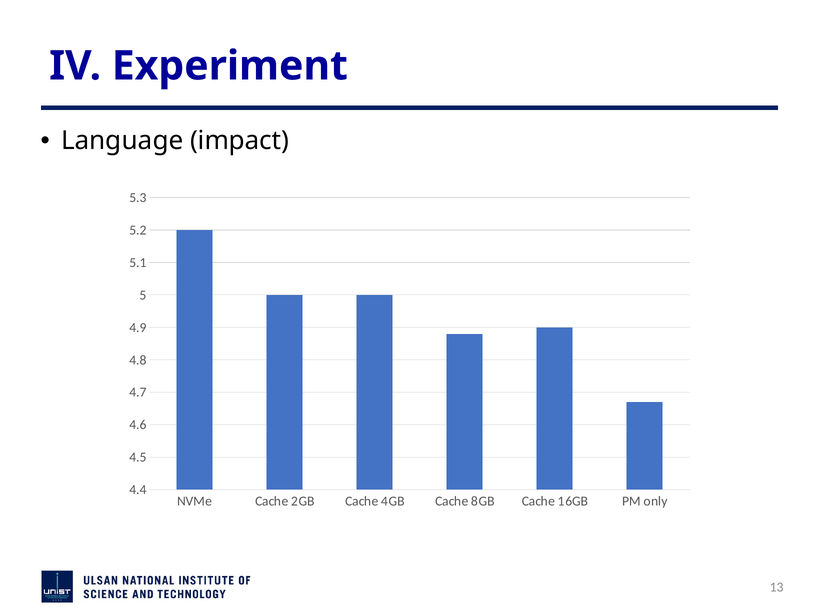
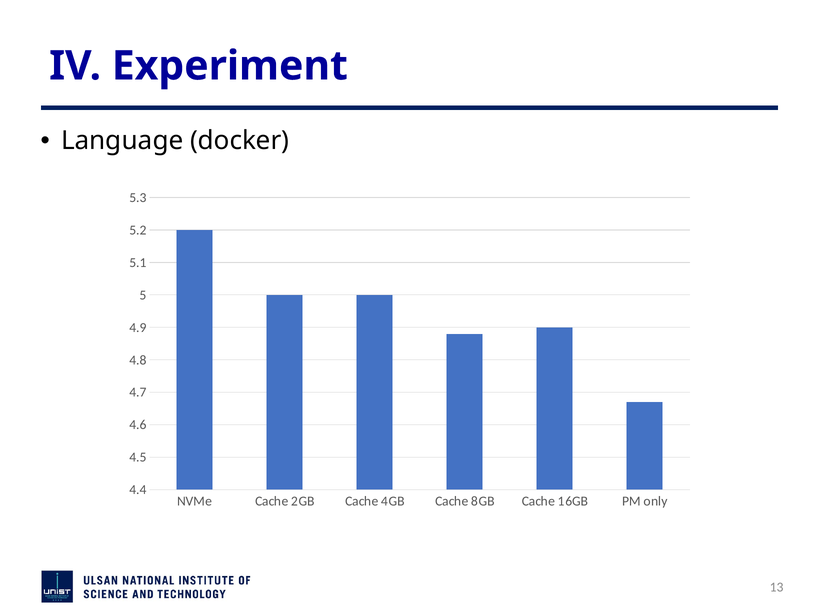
impact: impact -> docker (240, 141)
